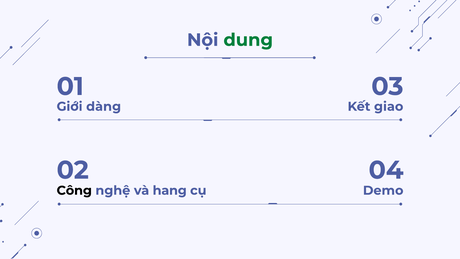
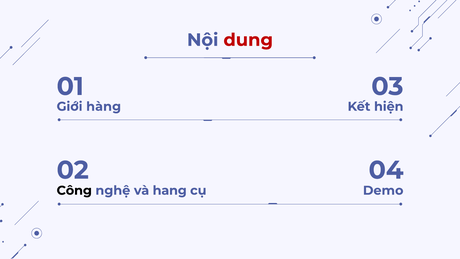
dung colour: green -> red (248, 40)
dàng: dàng -> hàng (104, 106)
giao: giao -> hiện (389, 106)
